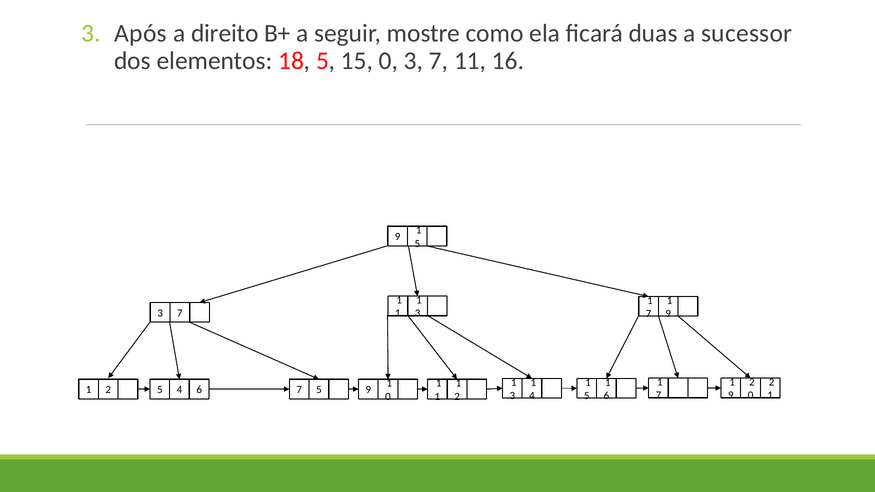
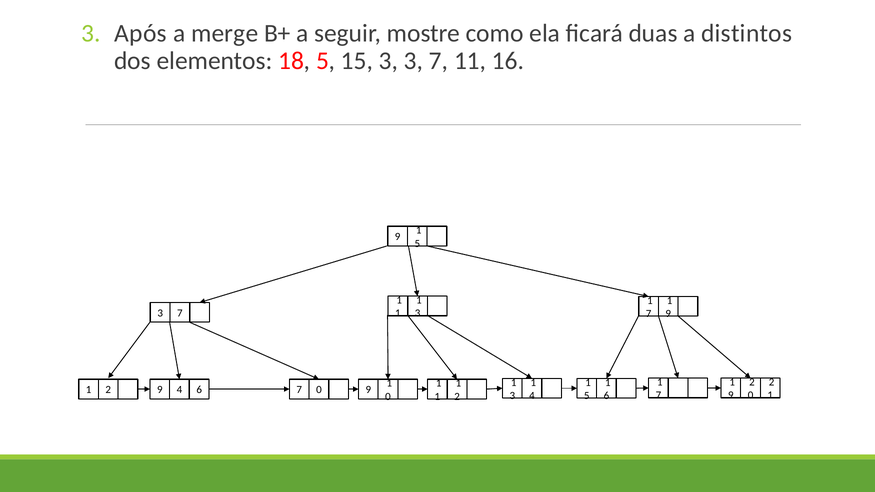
direito: direito -> merge (225, 33)
sucessor: sucessor -> distintos (747, 33)
15 0: 0 -> 3 (389, 61)
2 5: 5 -> 9 (160, 390)
7 5: 5 -> 0 (319, 390)
